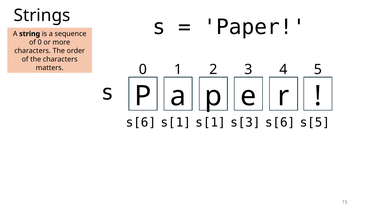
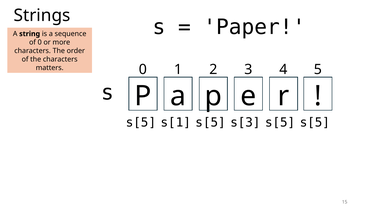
s[6: s[6 -> s[5 (141, 122)
s[1 s[1: s[1 -> s[5 (211, 122)
s[3 s[6: s[6 -> s[5 (280, 122)
